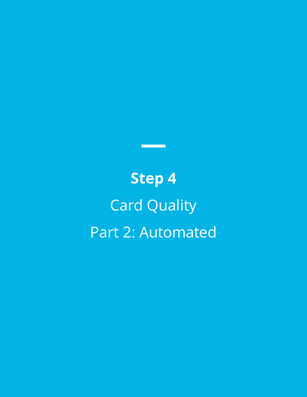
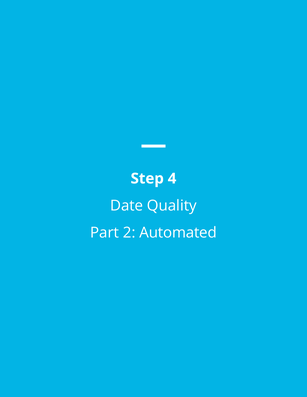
Card: Card -> Date (127, 206)
